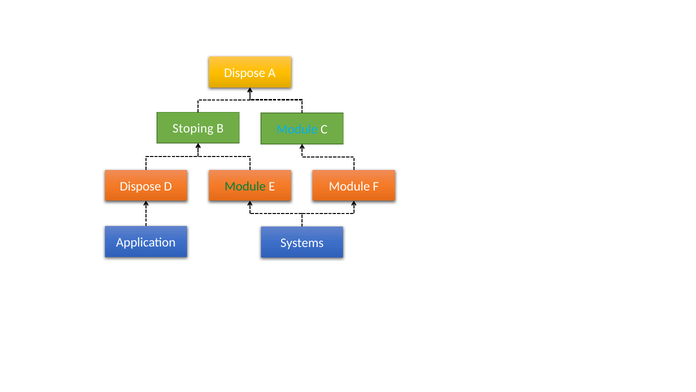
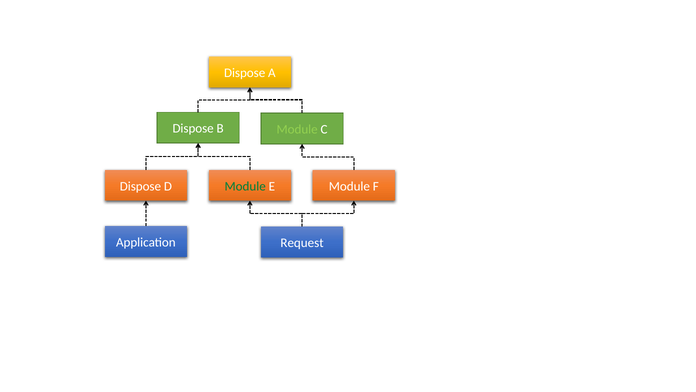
Stoping: Stoping -> Dispose (193, 128)
Module colour: light blue -> light green (297, 129)
Systems: Systems -> Request (302, 243)
